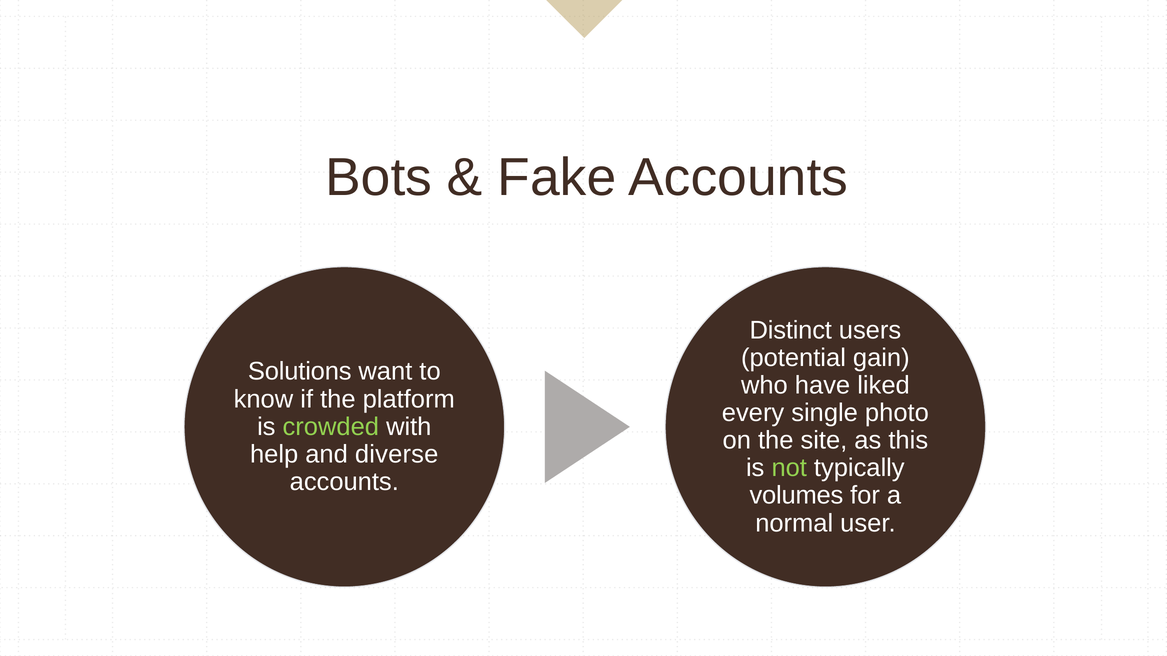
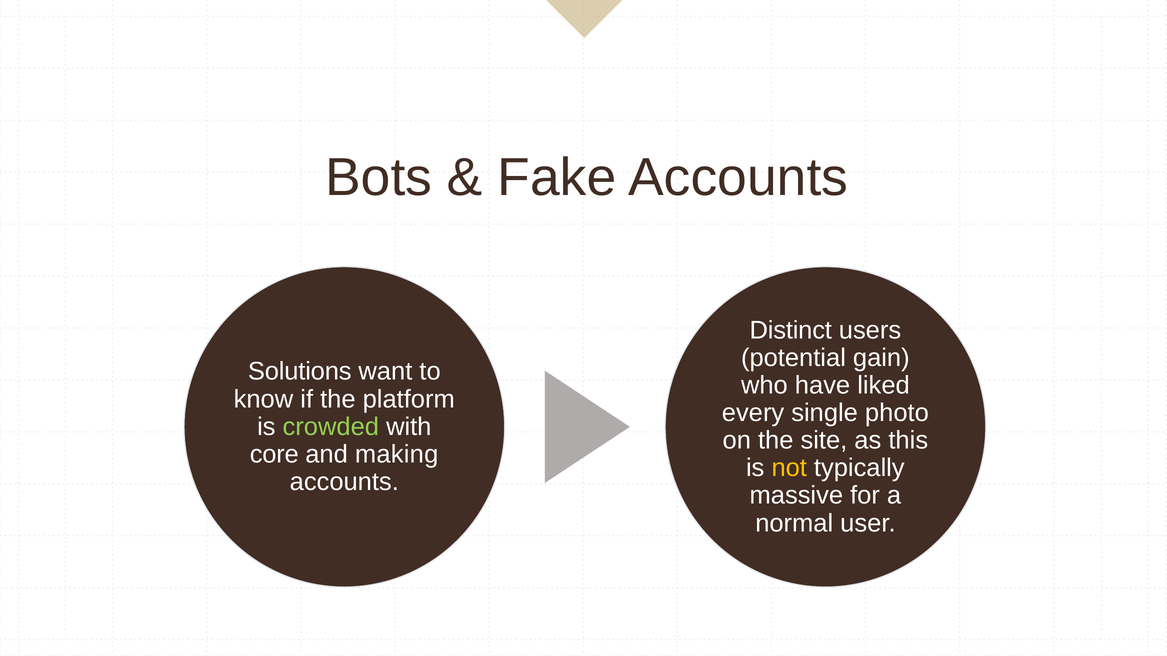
help: help -> core (274, 455)
diverse: diverse -> making (397, 455)
not colour: light green -> yellow (789, 468)
volumes: volumes -> massive (796, 496)
